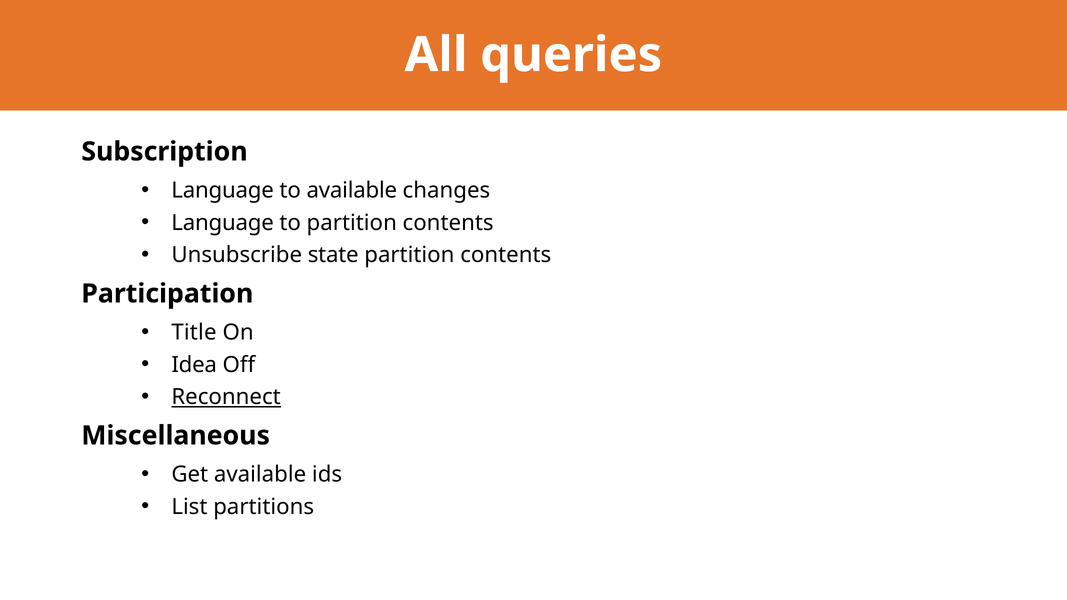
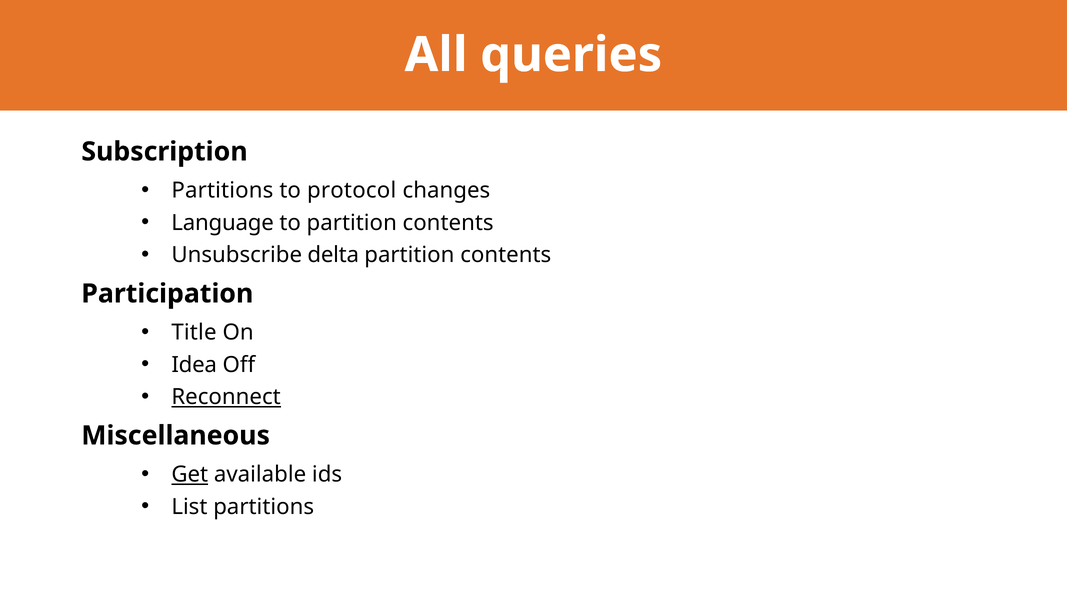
Language: Language -> Partitions (222, 191)
to available: available -> protocol (352, 191)
state: state -> delta (333, 255)
Get underline: none -> present (190, 475)
